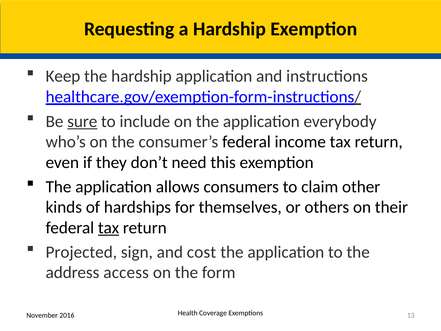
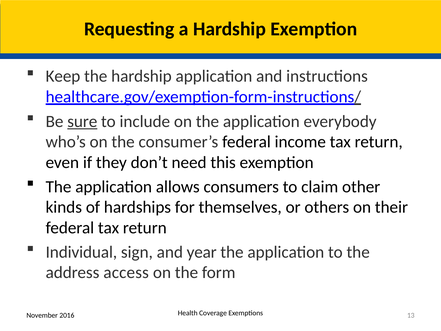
tax underline: present -> none (109, 228)
Projected: Projected -> Individual (81, 252)
cost: cost -> year (202, 252)
